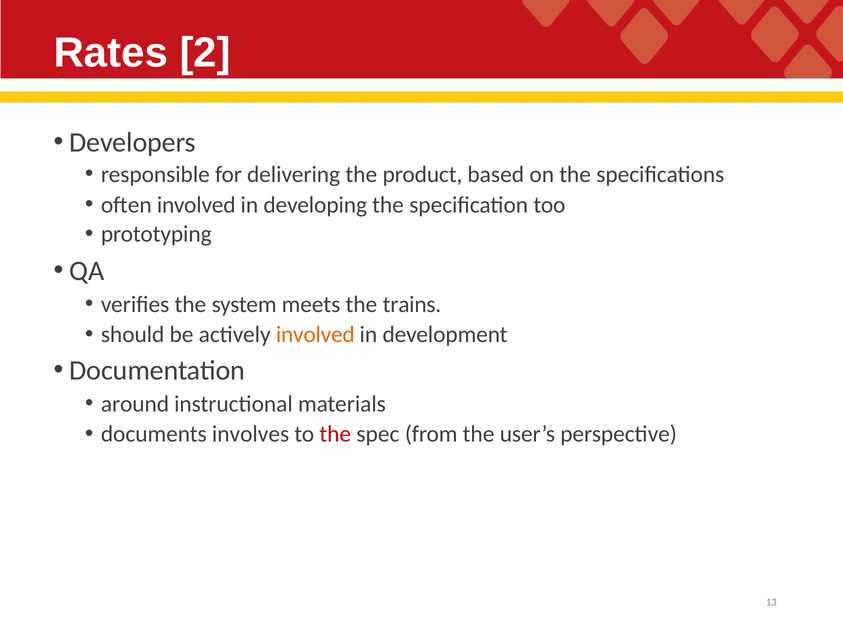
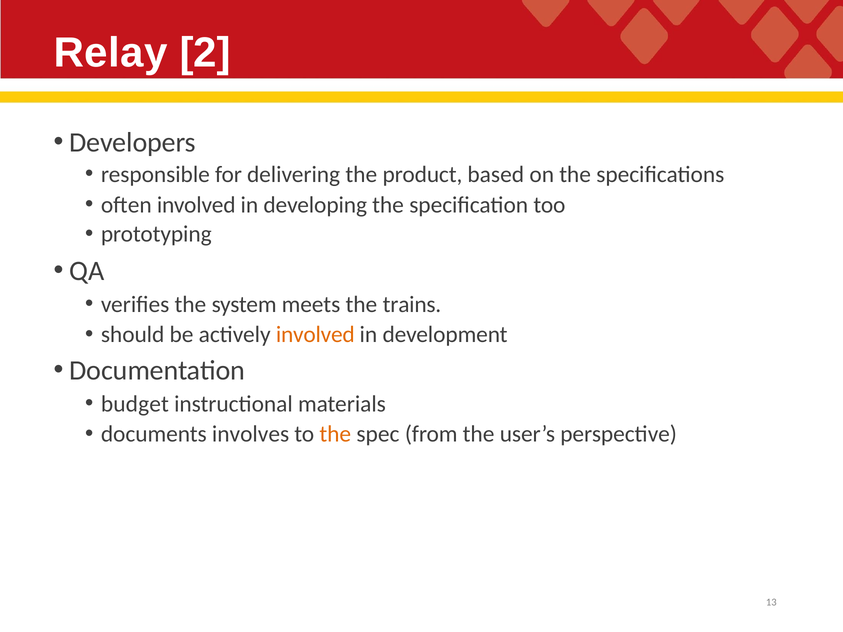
Rates: Rates -> Relay (111, 53)
around: around -> budget (135, 404)
the colour: red -> orange (335, 434)
